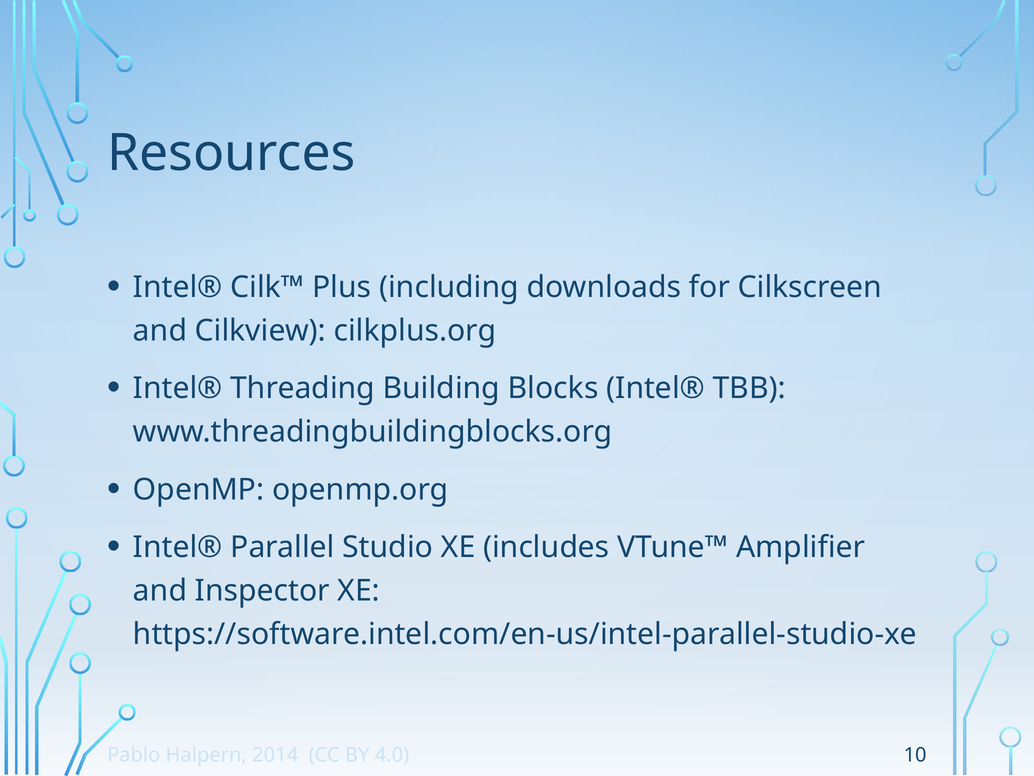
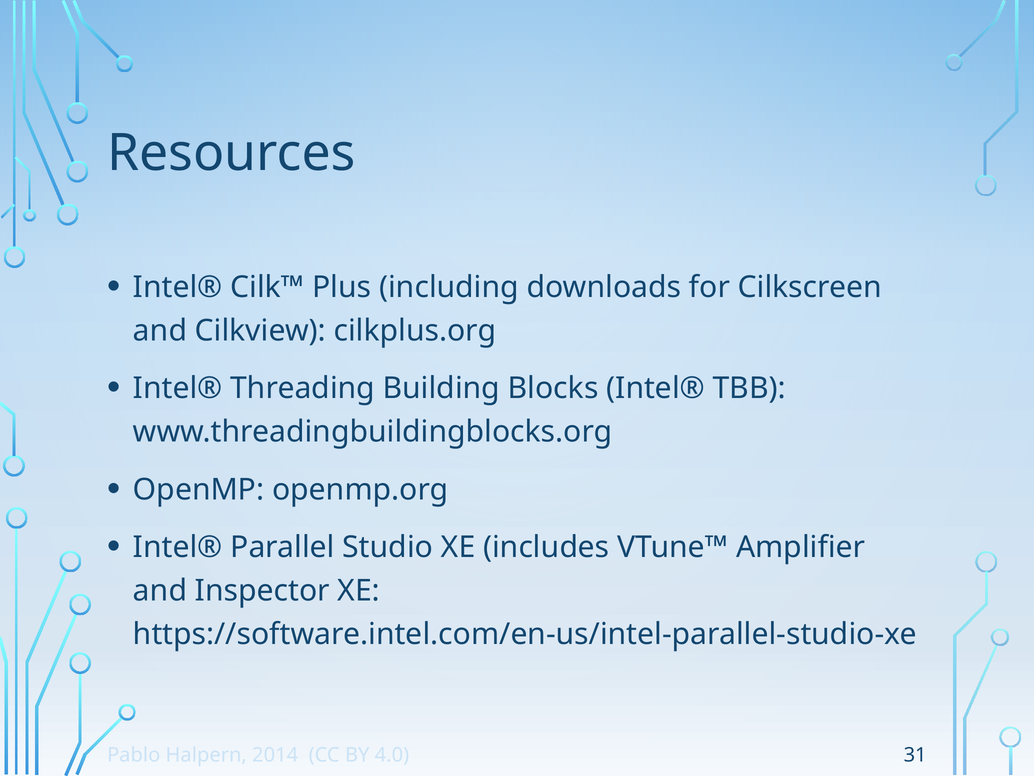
10: 10 -> 31 (915, 755)
